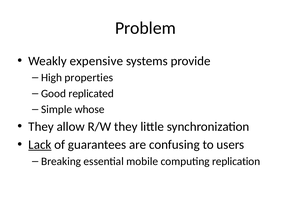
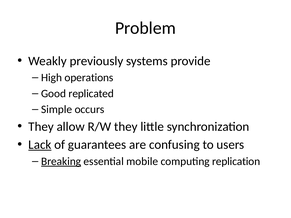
expensive: expensive -> previously (96, 61)
properties: properties -> operations (89, 78)
whose: whose -> occurs (90, 109)
Breaking underline: none -> present (61, 162)
